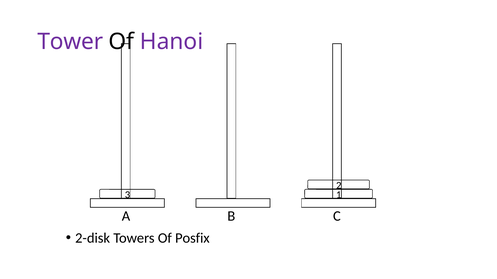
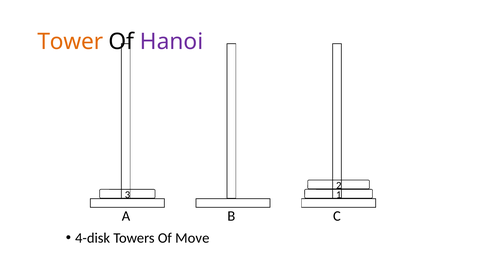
Tower colour: purple -> orange (70, 42)
2-disk: 2-disk -> 4-disk (93, 238)
Posfix: Posfix -> Move (192, 238)
